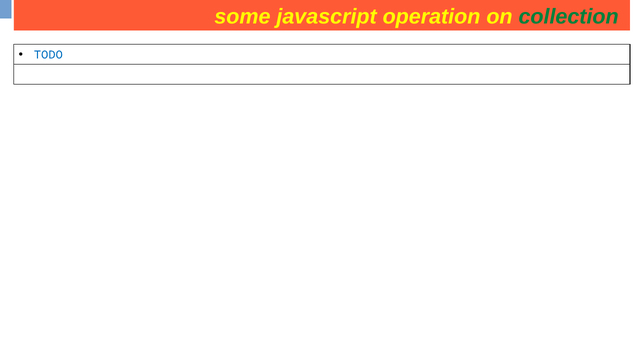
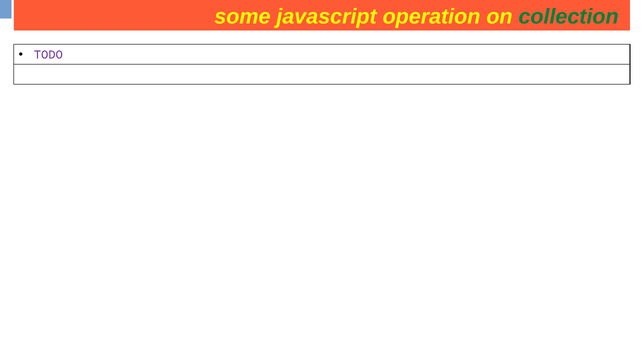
TODO colour: blue -> purple (48, 55)
